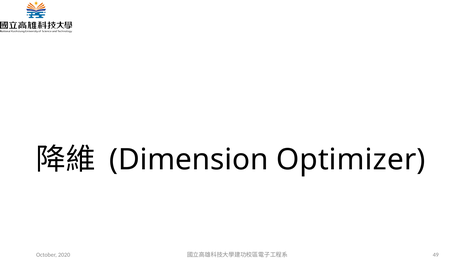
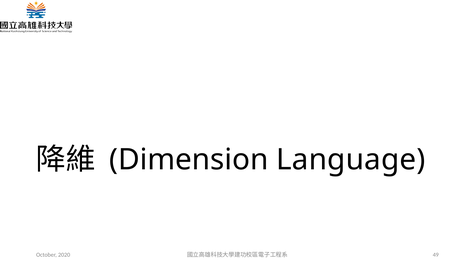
Optimizer: Optimizer -> Language (351, 160)
